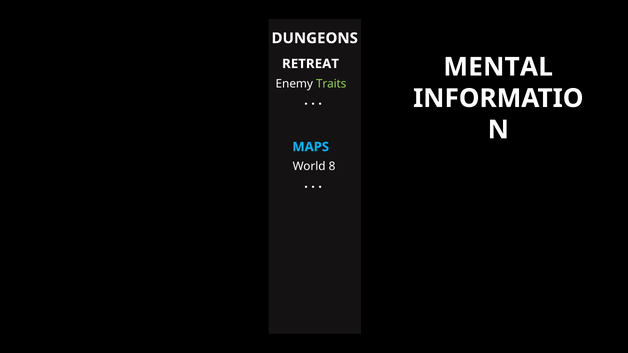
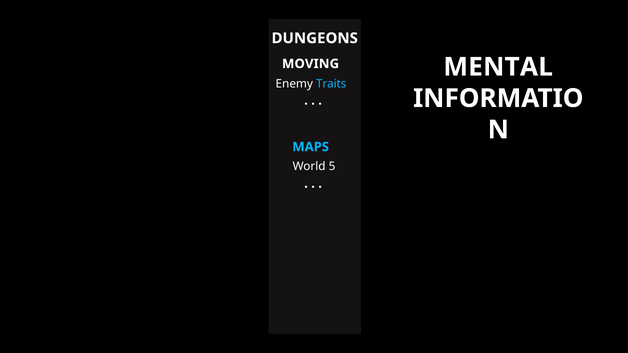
RETREAT: RETREAT -> MOVING (311, 64)
Traits colour: light green -> light blue (331, 84)
8: 8 -> 5 (332, 166)
